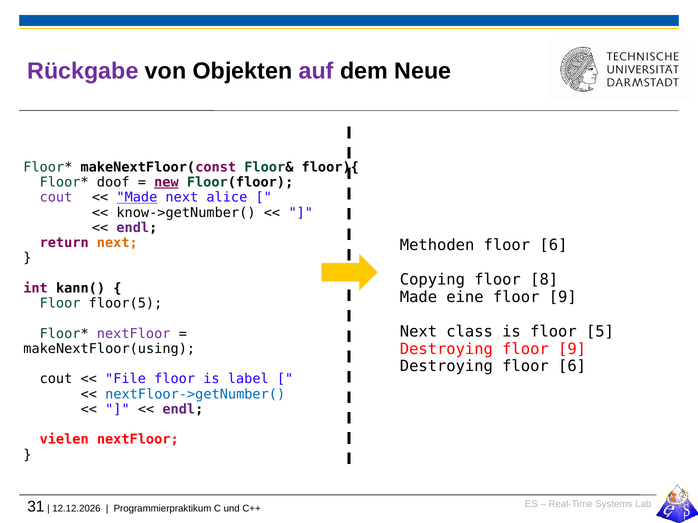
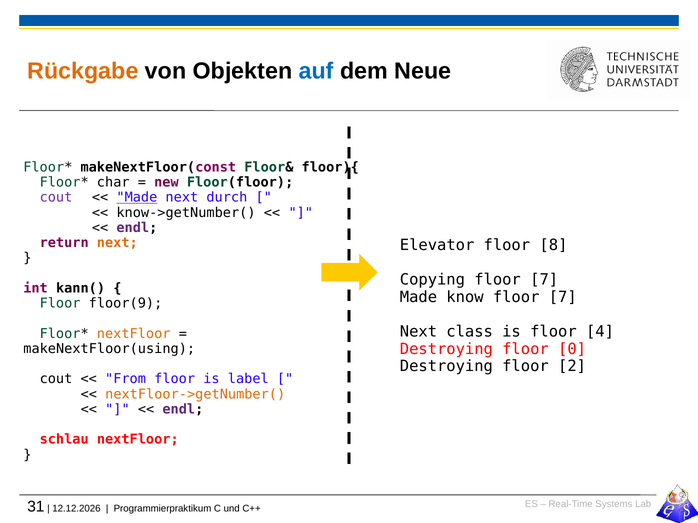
Rückgabe colour: purple -> orange (83, 71)
auf colour: purple -> blue (316, 71)
doof: doof -> char (113, 182)
new underline: present -> none (166, 182)
alice: alice -> durch (227, 198)
Methoden: Methoden -> Elevator (437, 245)
6: 6 -> 8 (553, 245)
Copying floor 8: 8 -> 7 (544, 280)
eine: eine -> know (465, 297)
9: 9 -> 7 (563, 297)
floor(5: floor(5 -> floor(9 (126, 304)
5: 5 -> 4 (600, 332)
nextFloor colour: purple -> orange (134, 334)
Destroying floor 9: 9 -> 0 (572, 349)
Destroying floor 6: 6 -> 2 (572, 367)
File: File -> From (126, 379)
nextFloor->getNumber( colour: blue -> orange (195, 394)
vielen: vielen -> schlau (64, 440)
